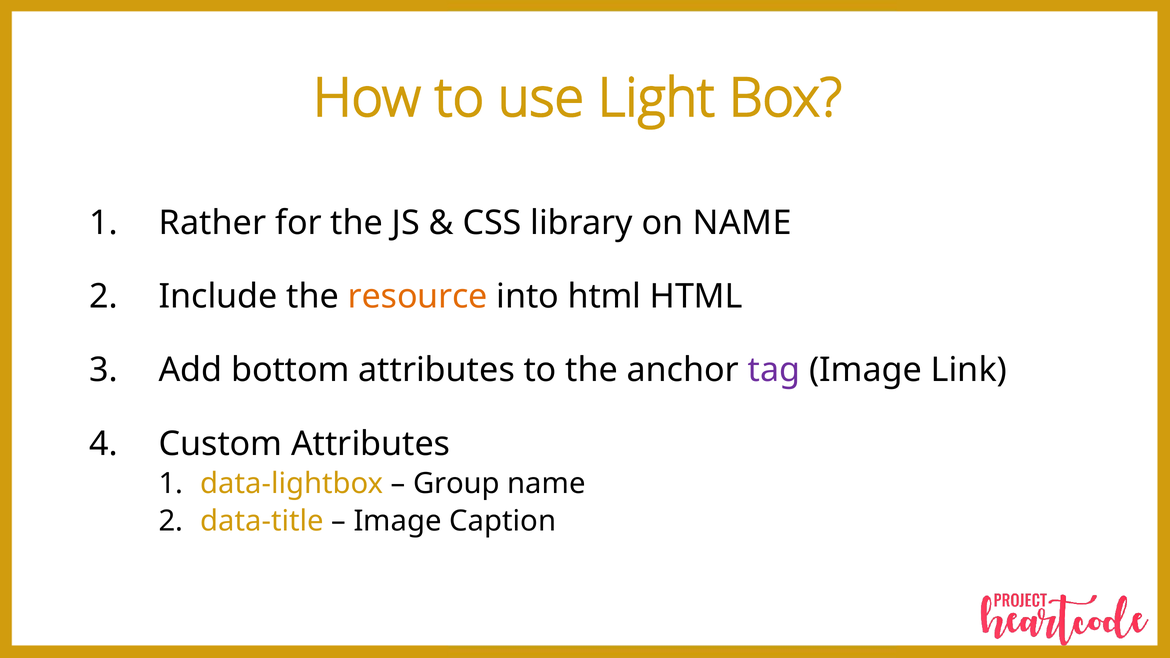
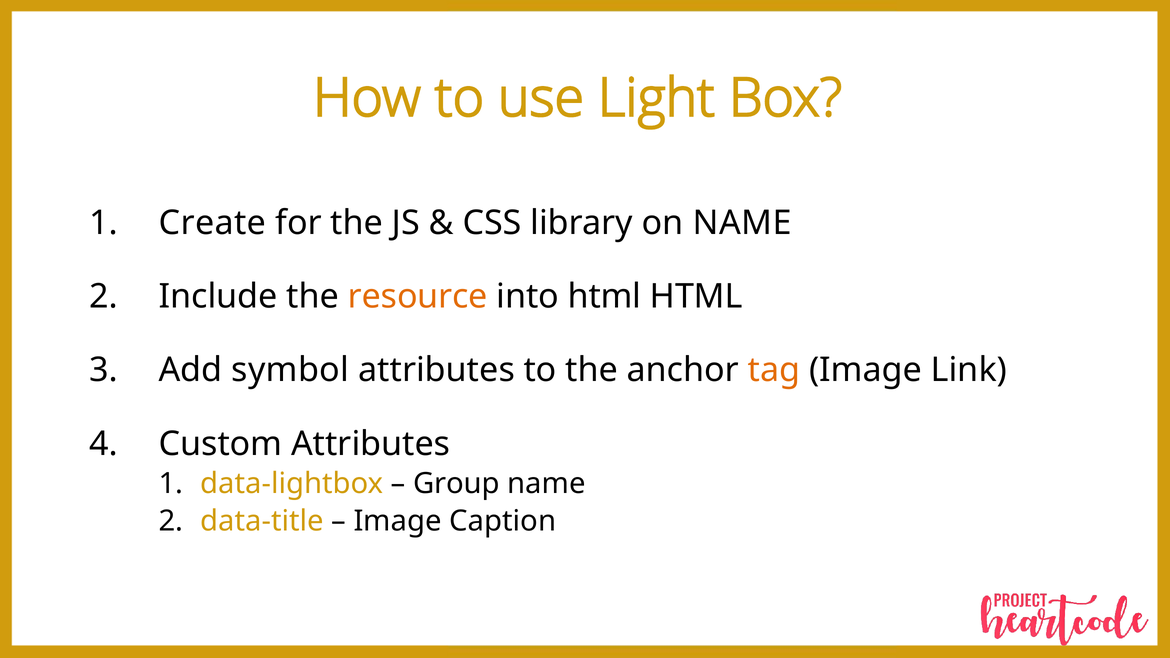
Rather: Rather -> Create (212, 223)
bottom: bottom -> symbol (290, 370)
tag colour: purple -> orange (774, 370)
